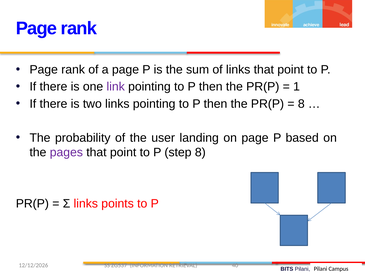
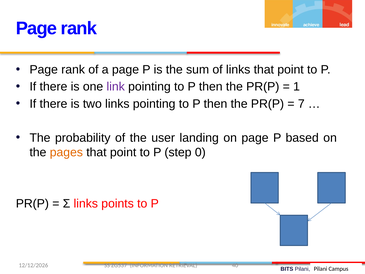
8: 8 -> 7 (301, 104)
pages colour: purple -> orange (66, 152)
step 8: 8 -> 0 (200, 152)
